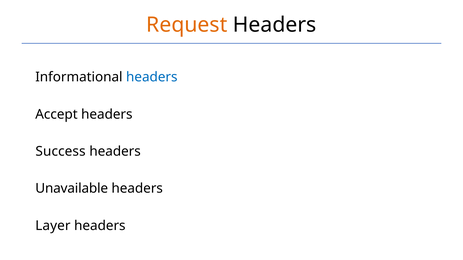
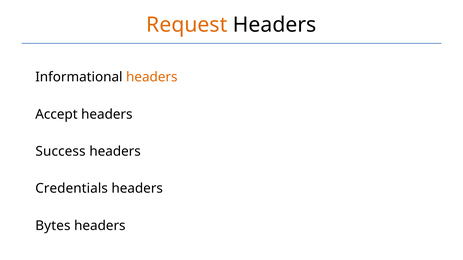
headers colour: blue -> orange (152, 77)
Unavailable: Unavailable -> Credentials (72, 189)
Layer: Layer -> Bytes (53, 226)
